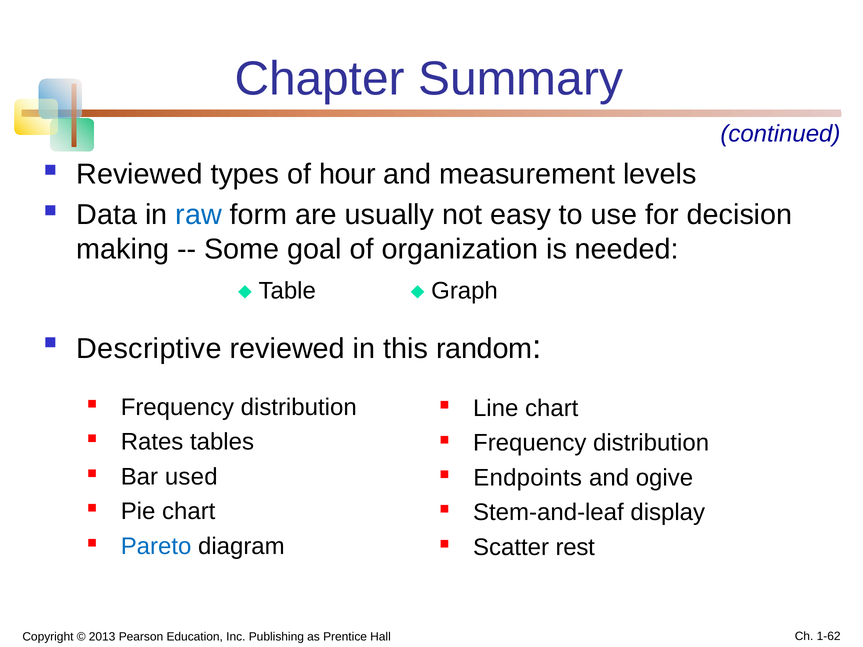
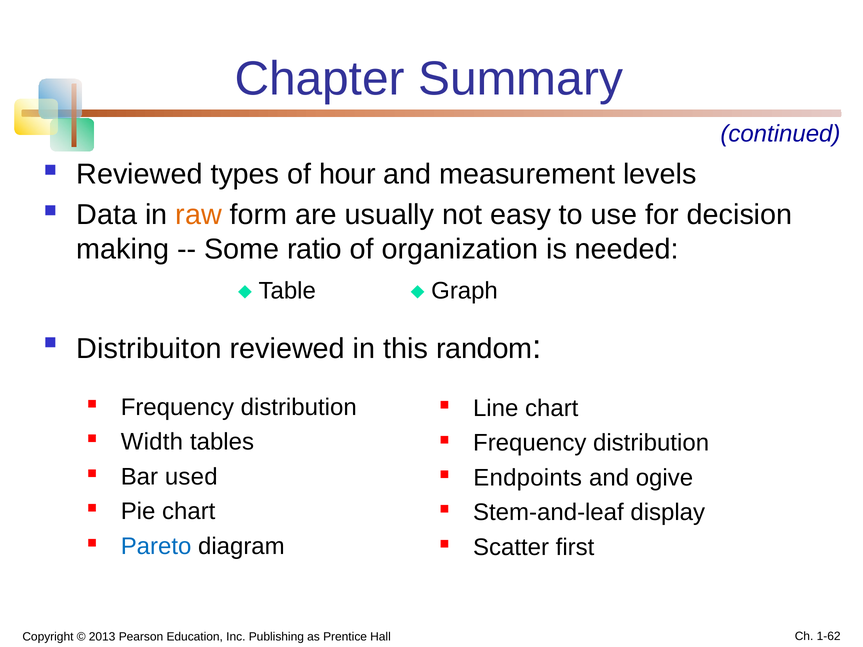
raw colour: blue -> orange (199, 215)
goal: goal -> ratio (315, 249)
Descriptive: Descriptive -> Distribuiton (149, 349)
Rates: Rates -> Width (152, 442)
rest: rest -> first (575, 547)
